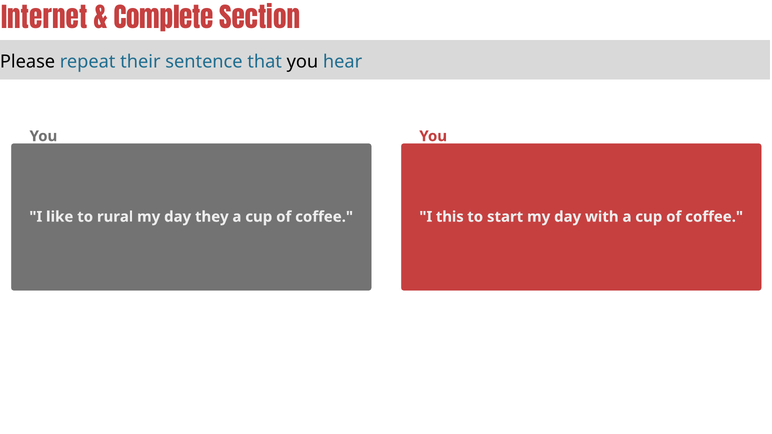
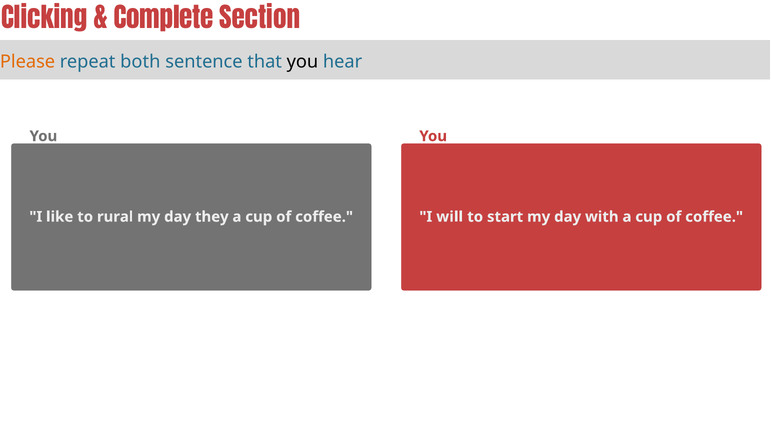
Internet: Internet -> Clicking (44, 20)
Please colour: black -> orange (28, 62)
their: their -> both (140, 62)
this: this -> will (450, 217)
